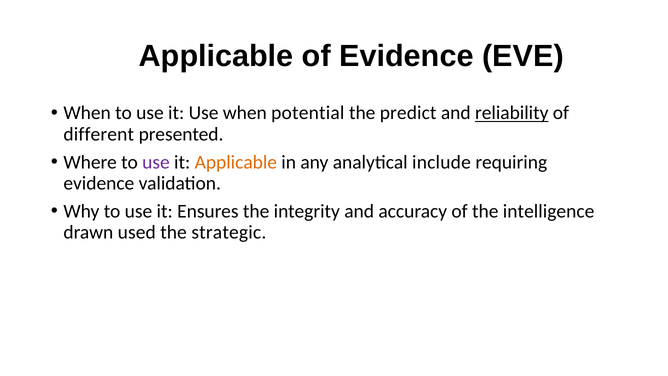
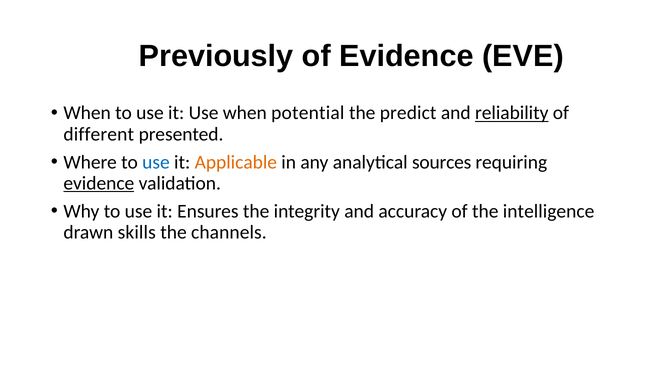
Applicable: Applicable -> Previously (216, 56)
use colour: purple -> blue (156, 162)
include: include -> sources (442, 162)
evidence underline: none -> present (99, 183)
used: used -> skills (137, 232)
strategic: strategic -> channels (229, 232)
